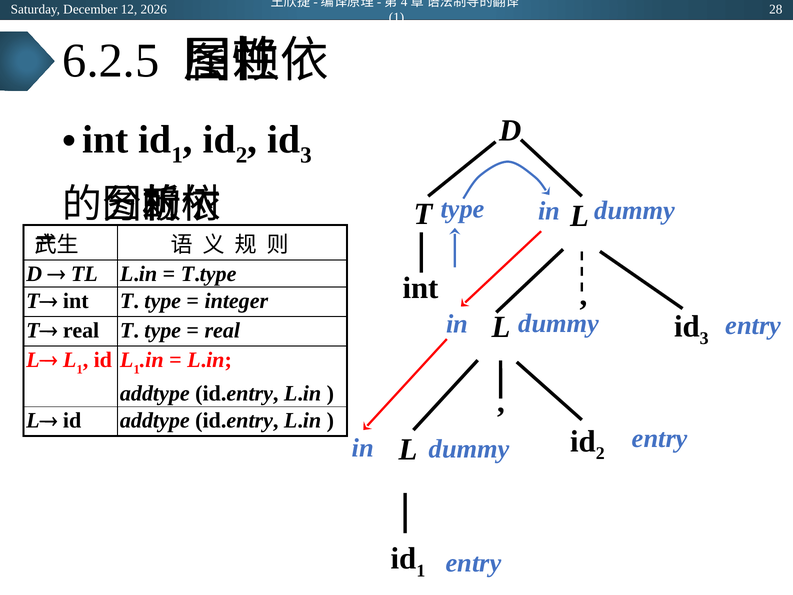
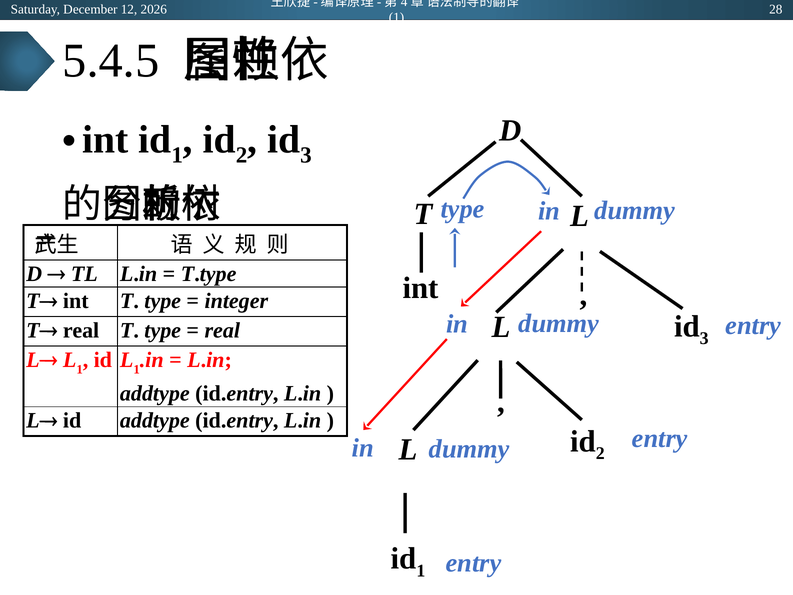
6.2.5: 6.2.5 -> 5.4.5 (111, 61)
